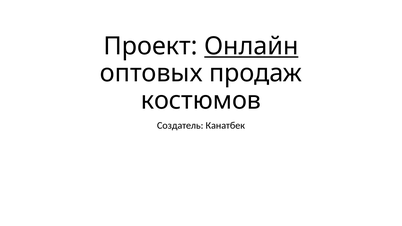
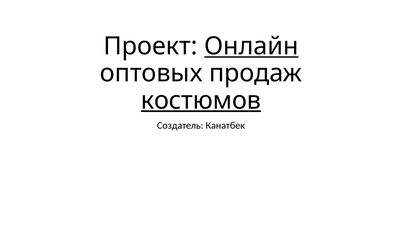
костюмов underline: none -> present (201, 100)
